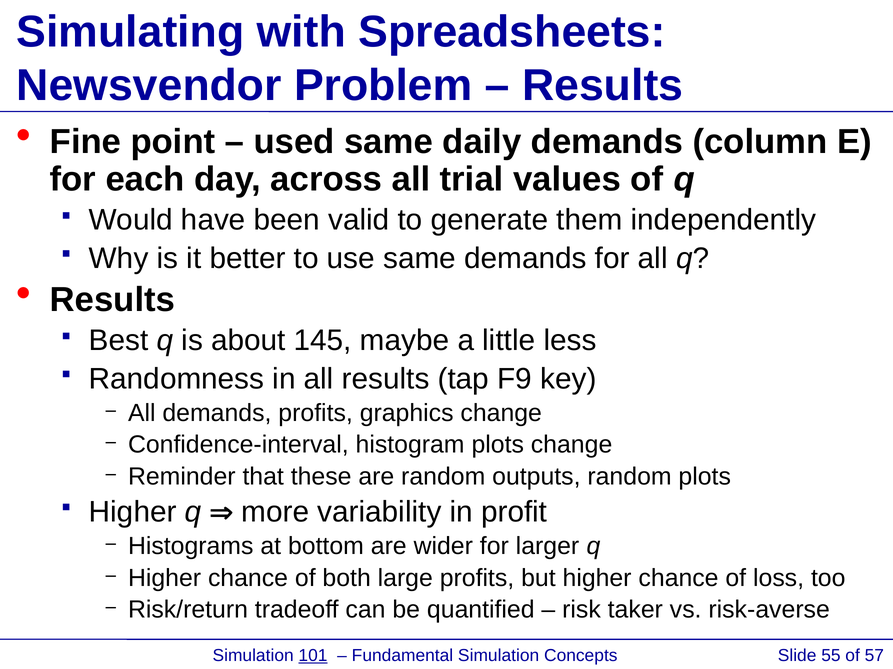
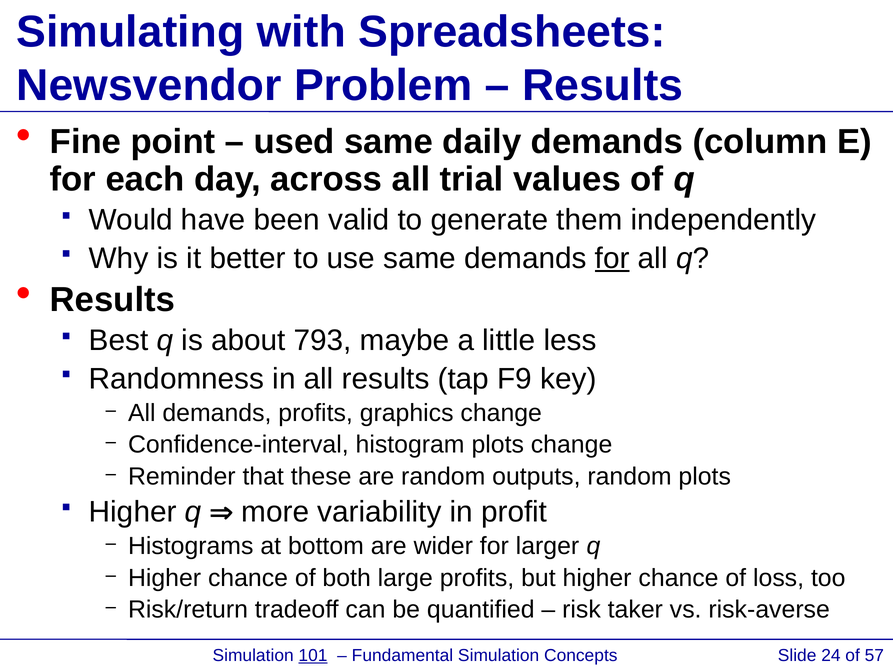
for underline: none -> present (612, 258)
145: 145 -> 793 (323, 341)
55: 55 -> 24 (831, 656)
